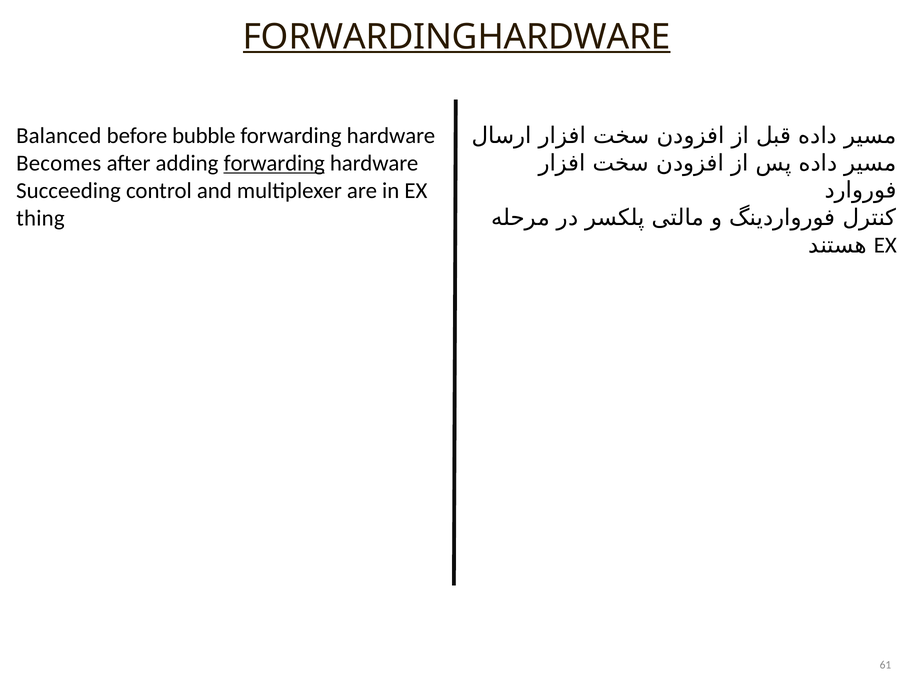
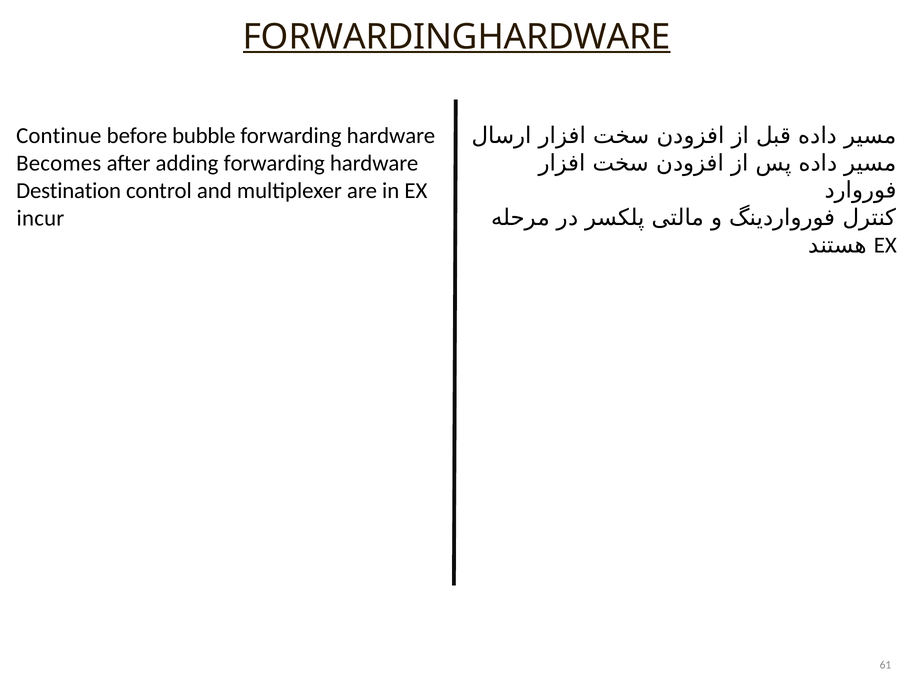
Balanced: Balanced -> Continue (59, 136)
forwarding underline: present -> none (274, 163)
Succeeding: Succeeding -> Destination (69, 191)
thing: thing -> incur (40, 218)
